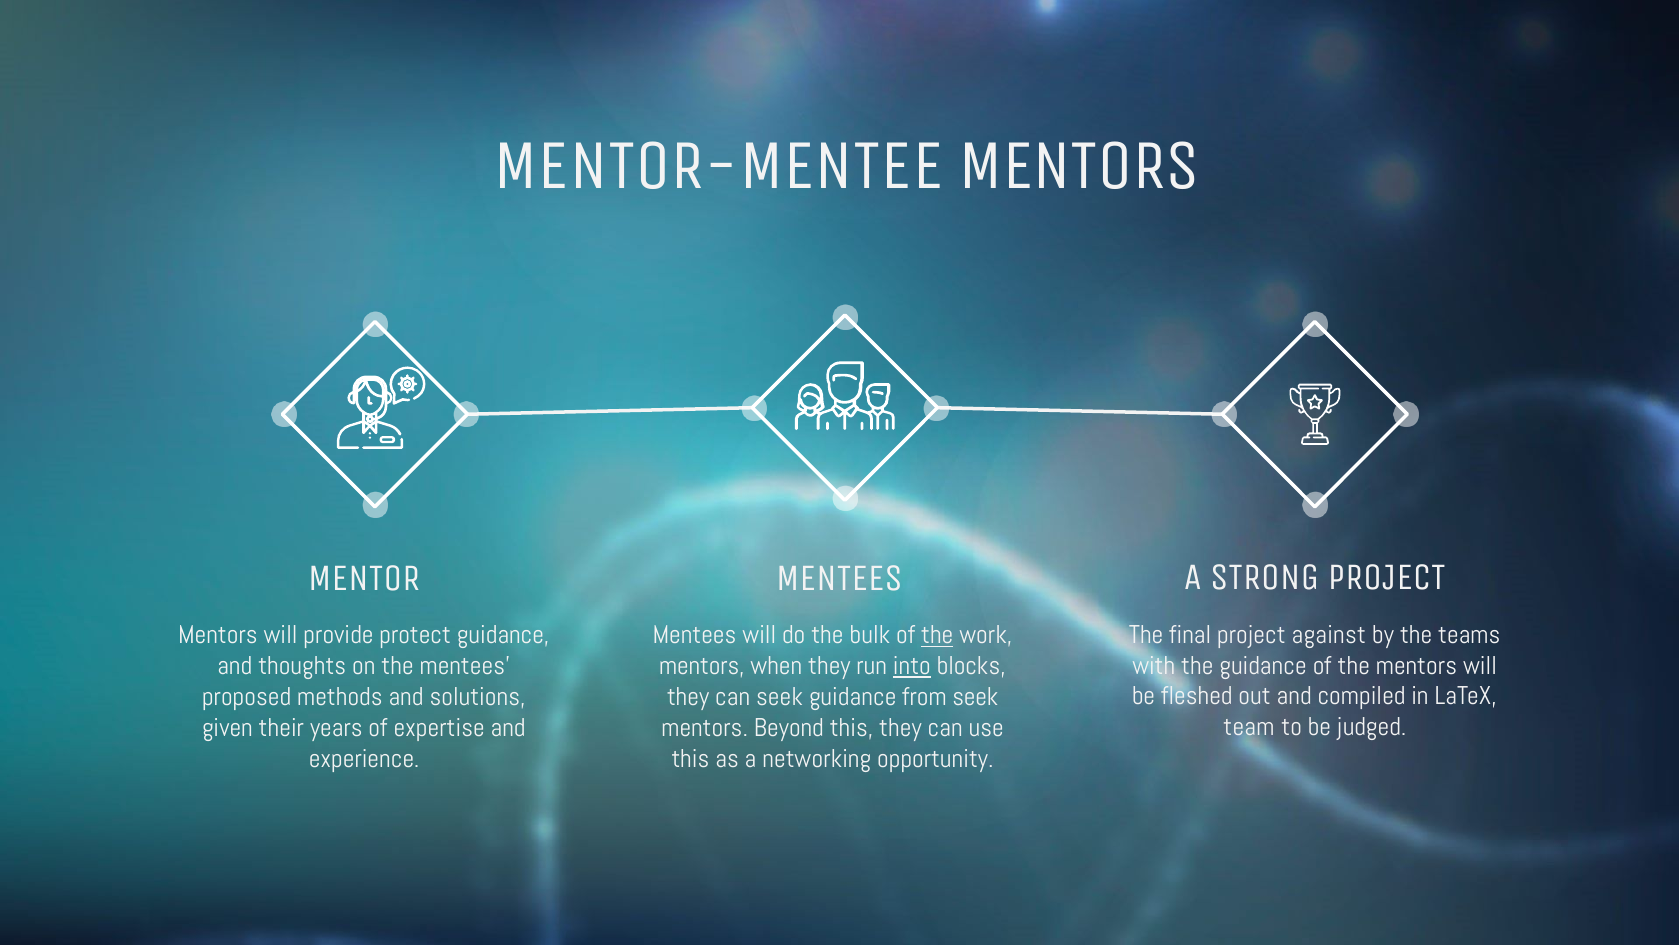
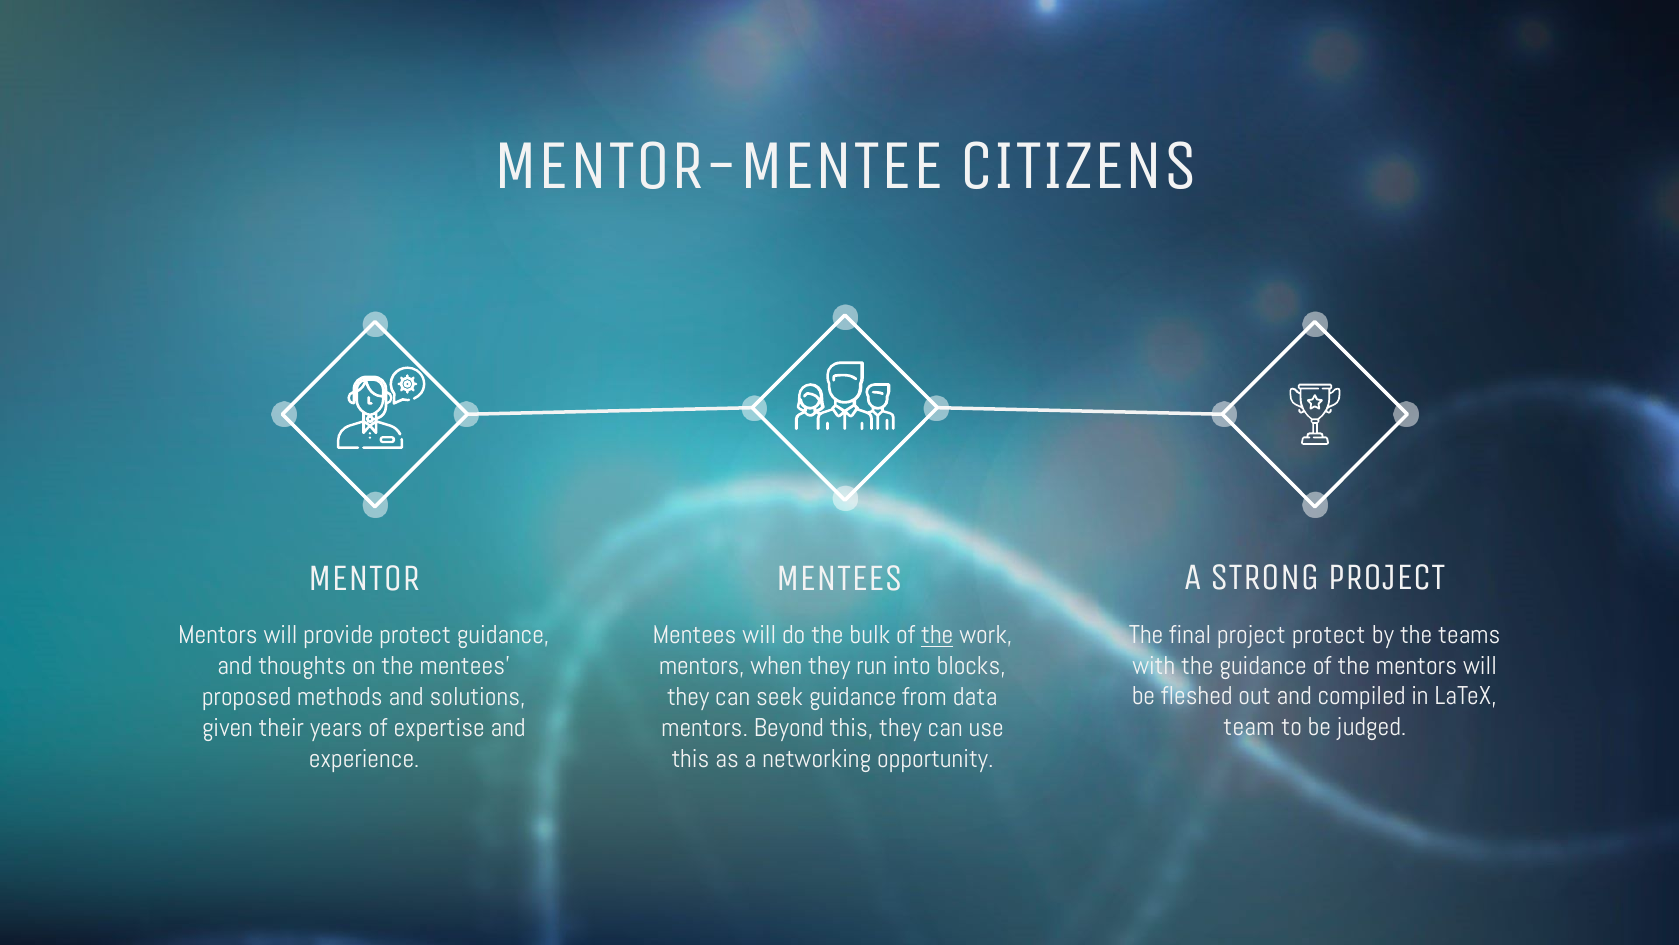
MENTOR-MENTEE MENTORS: MENTORS -> CITIZENS (1079, 165)
project against: against -> protect (1329, 635)
into underline: present -> none (912, 666)
from seek: seek -> data (975, 697)
